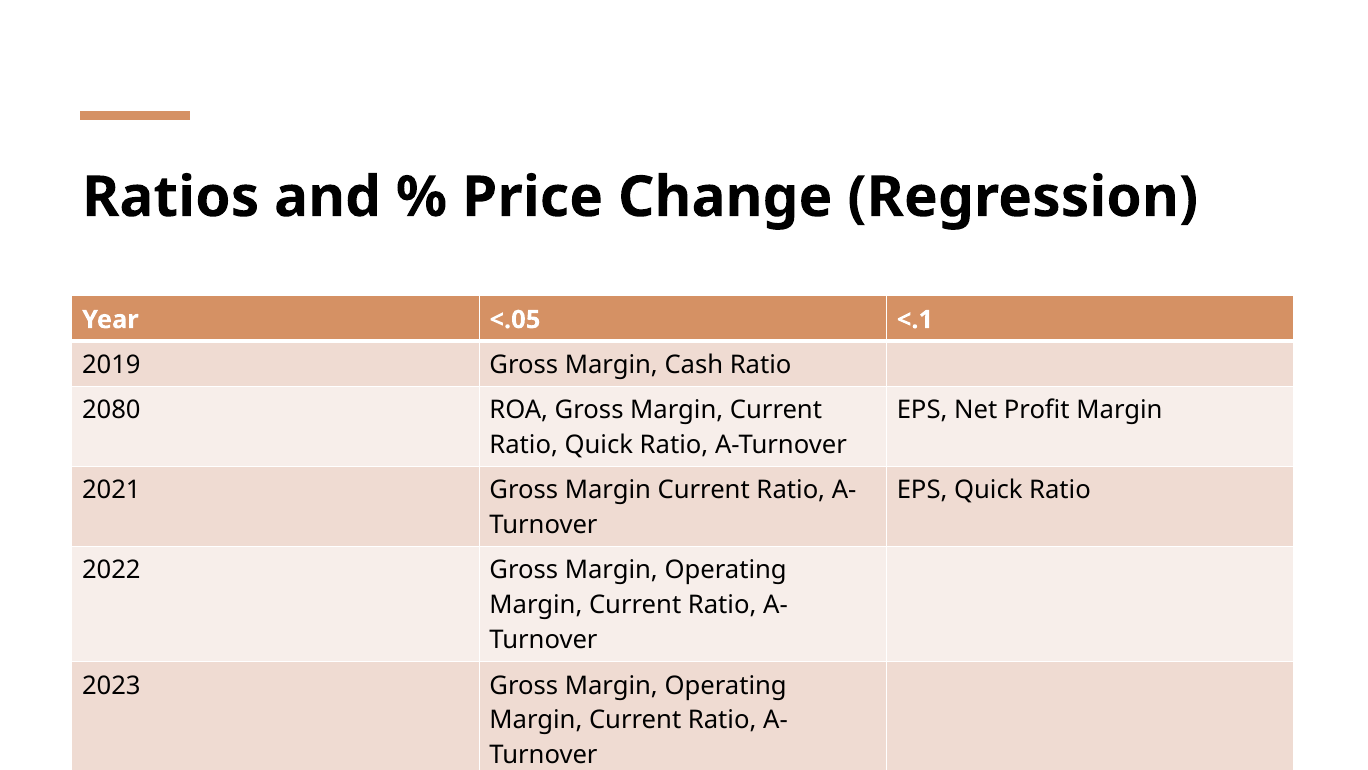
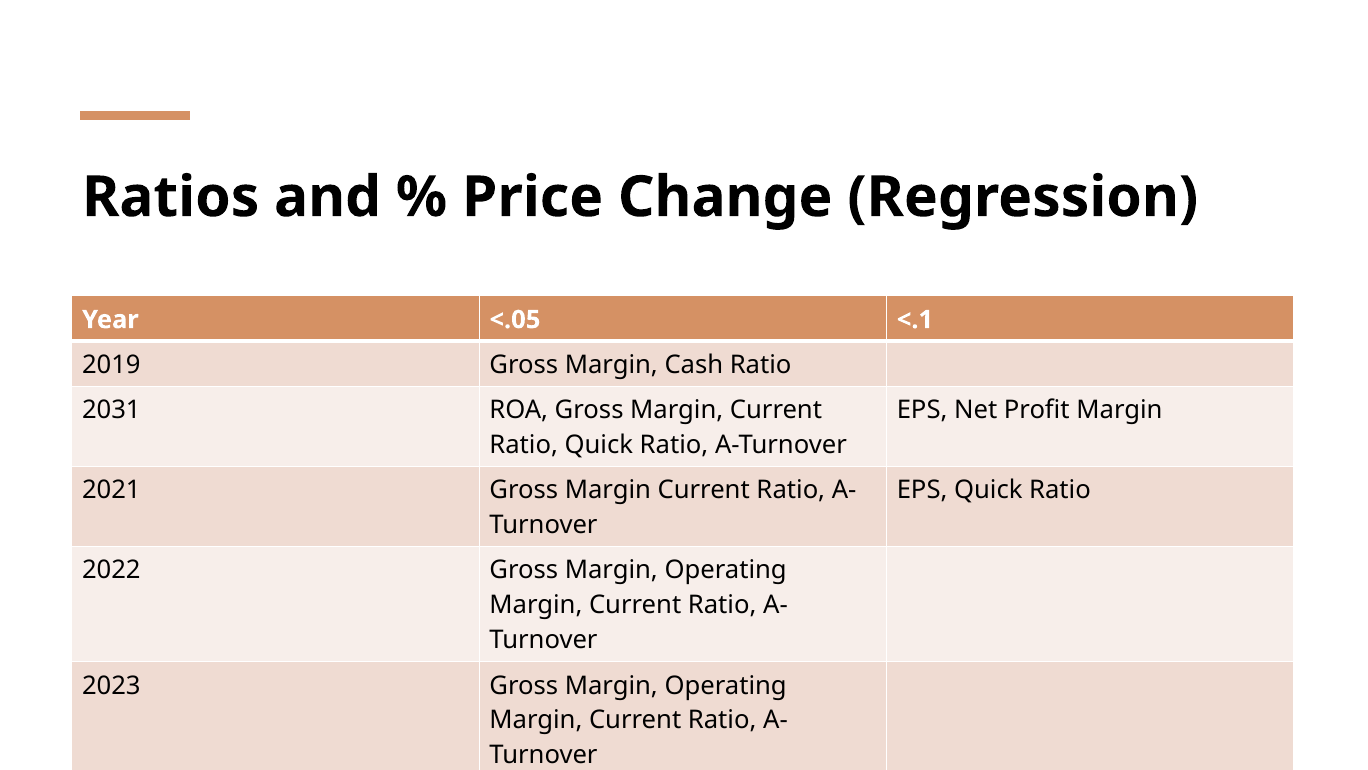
2080: 2080 -> 2031 (111, 410)
